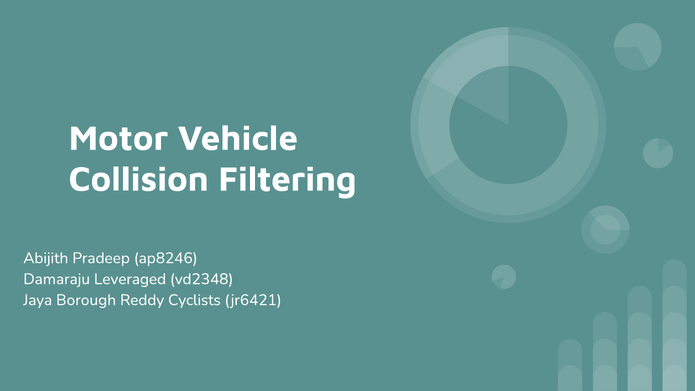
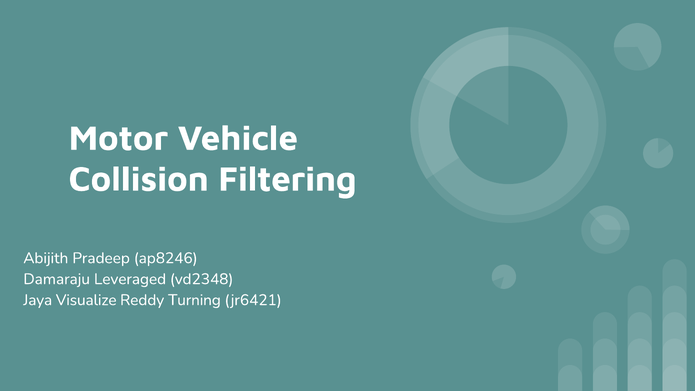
Borough: Borough -> Visualize (86, 300)
Cyclists: Cyclists -> Turning (194, 300)
